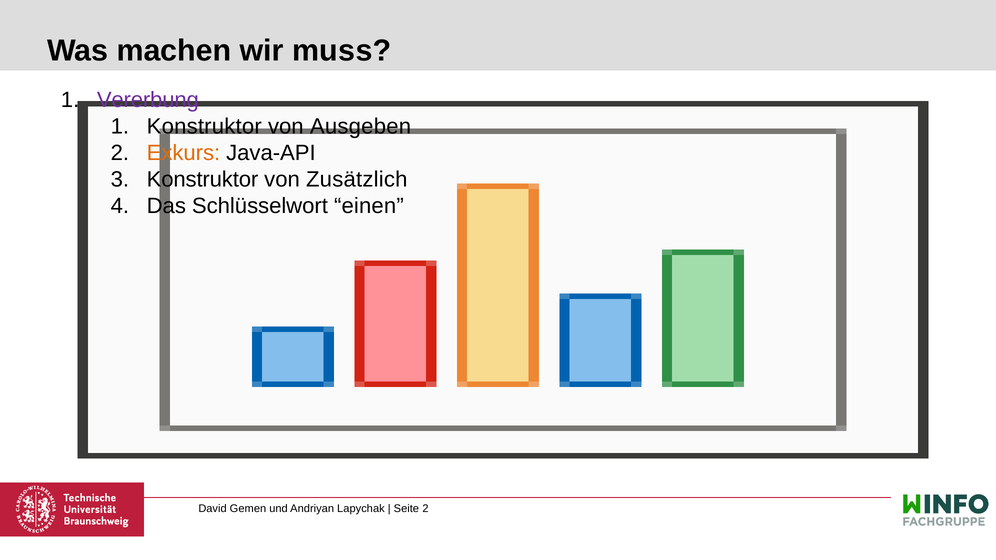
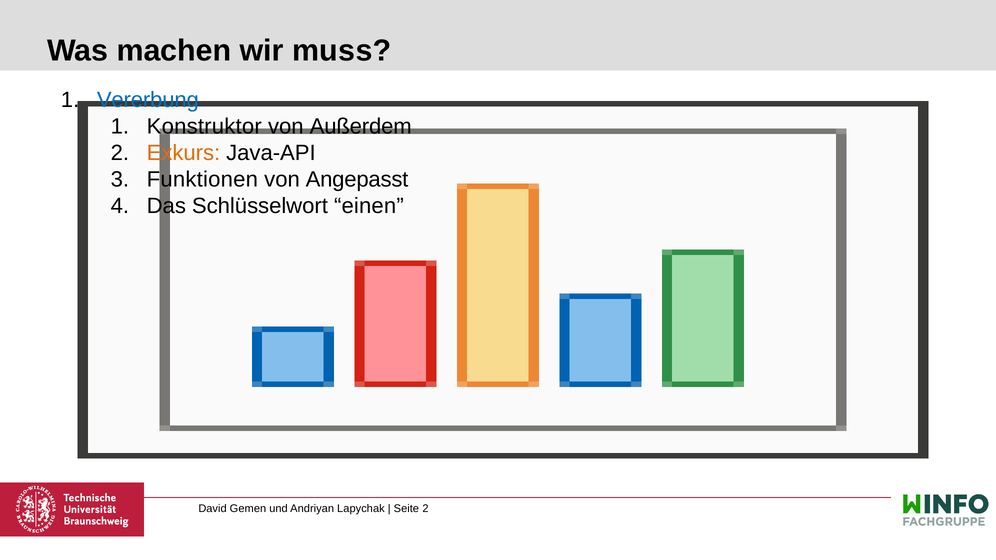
Vererbung colour: purple -> blue (148, 100)
Ausgeben: Ausgeben -> Außerdem (361, 127)
Konstruktor: Konstruktor -> Funktionen (202, 180)
Zusätzlich: Zusätzlich -> Angepasst (357, 180)
